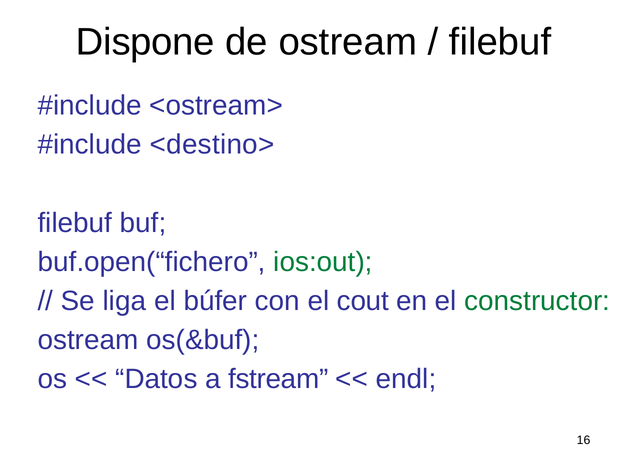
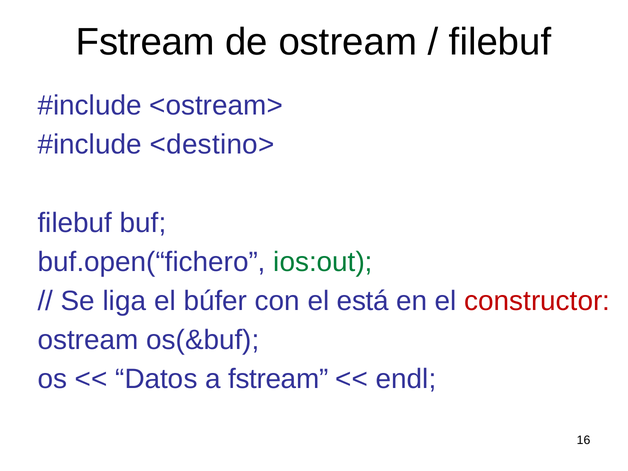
Dispone: Dispone -> Fstream (145, 42)
cout: cout -> está (363, 301)
constructor colour: green -> red (537, 301)
